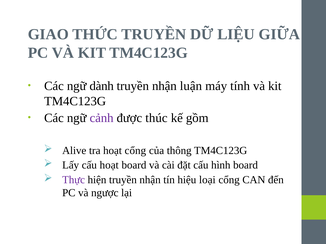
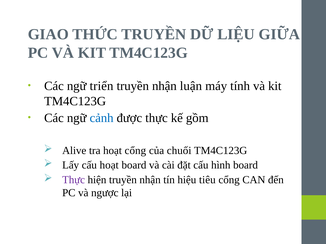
dành: dành -> triển (102, 86)
cảnh colour: purple -> blue (102, 118)
được thúc: thúc -> thực (156, 118)
thông: thông -> chuối (179, 151)
loại: loại -> tiêu (207, 180)
